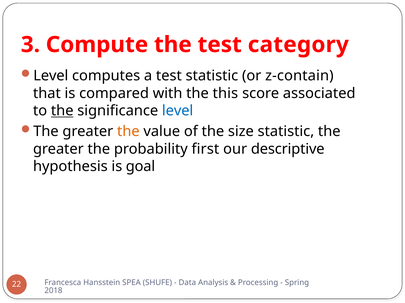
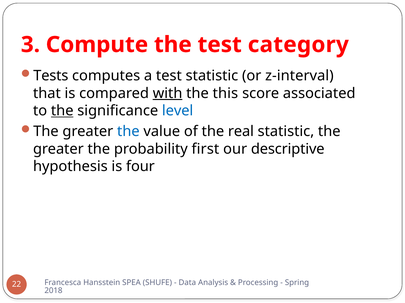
Level: Level -> Tests (51, 76)
z-contain: z-contain -> z-interval (299, 76)
with underline: none -> present (168, 93)
the colour: orange -> blue (128, 132)
size: size -> real (241, 132)
goal: goal -> four (140, 167)
